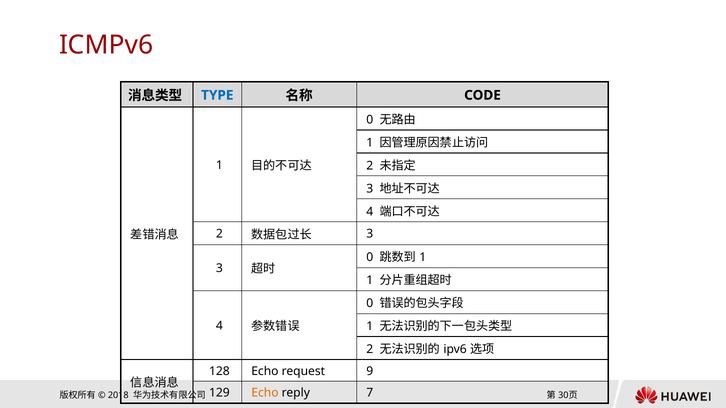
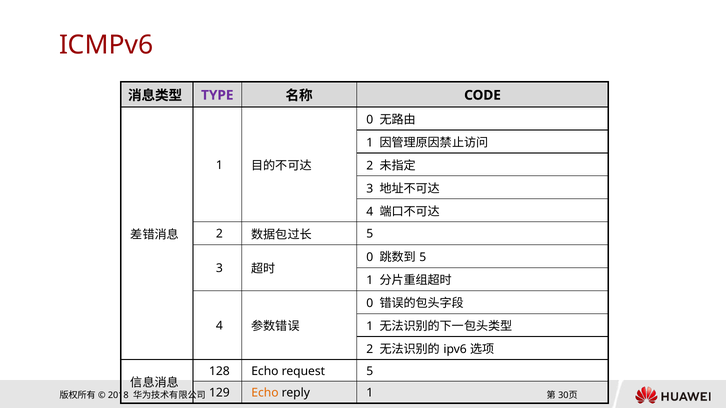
TYPE colour: blue -> purple (217, 95)
3: 3 -> 5 (370, 234)
1: 1 -> 5 (423, 258)
request 9: 9 -> 5 (370, 371)
reply 7: 7 -> 1 (370, 393)
